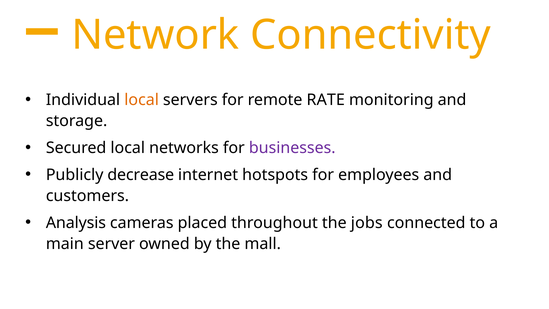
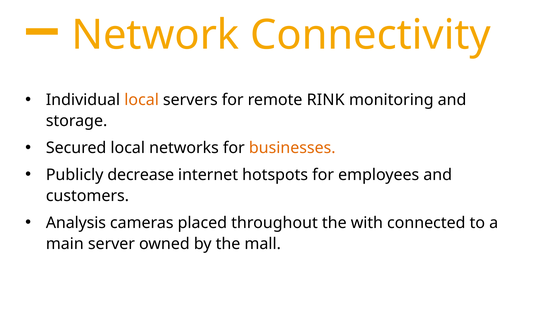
RATE: RATE -> RINK (326, 100)
businesses colour: purple -> orange (292, 148)
jobs: jobs -> with (367, 223)
